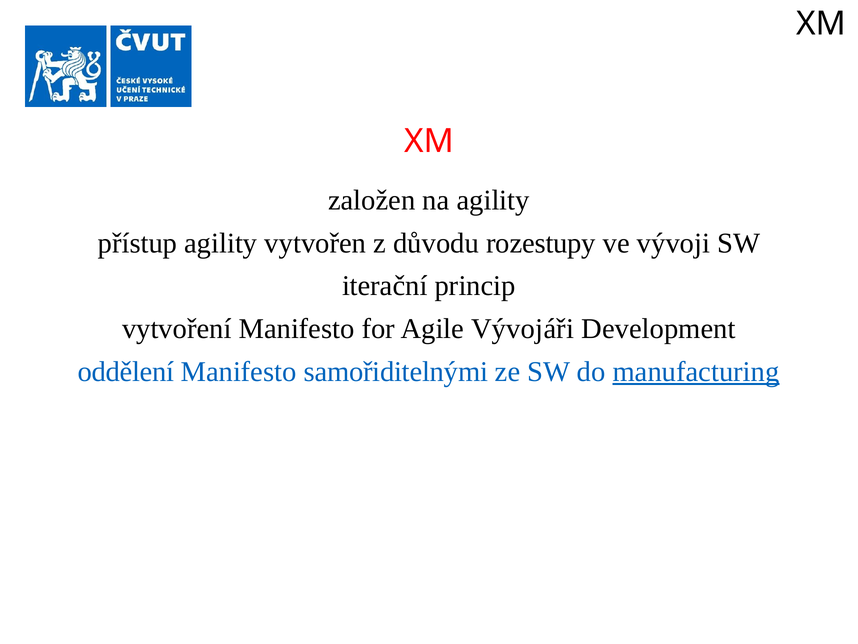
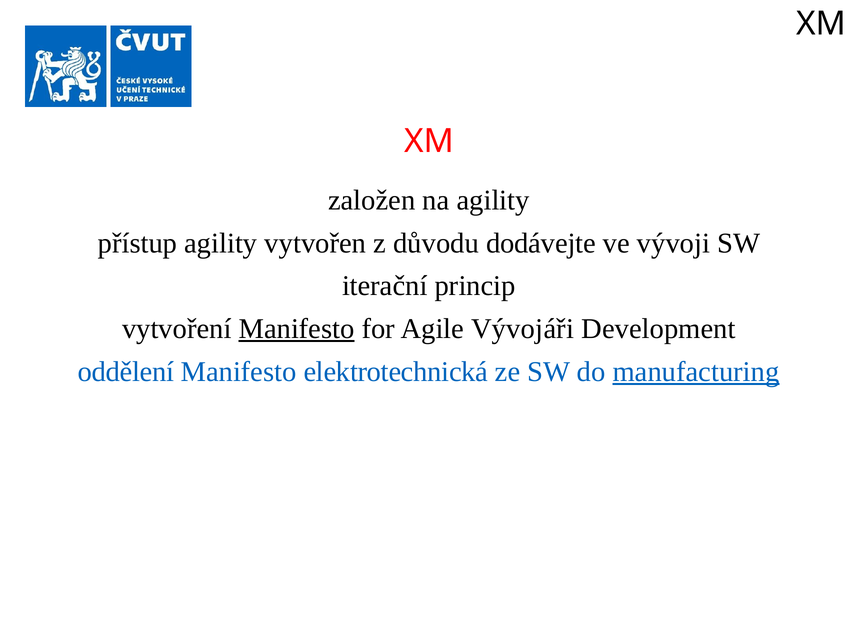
rozestupy: rozestupy -> dodávejte (541, 243)
Manifesto underline: none -> present (297, 329)
samořiditelnými: samořiditelnými -> elektrotechnická (396, 371)
